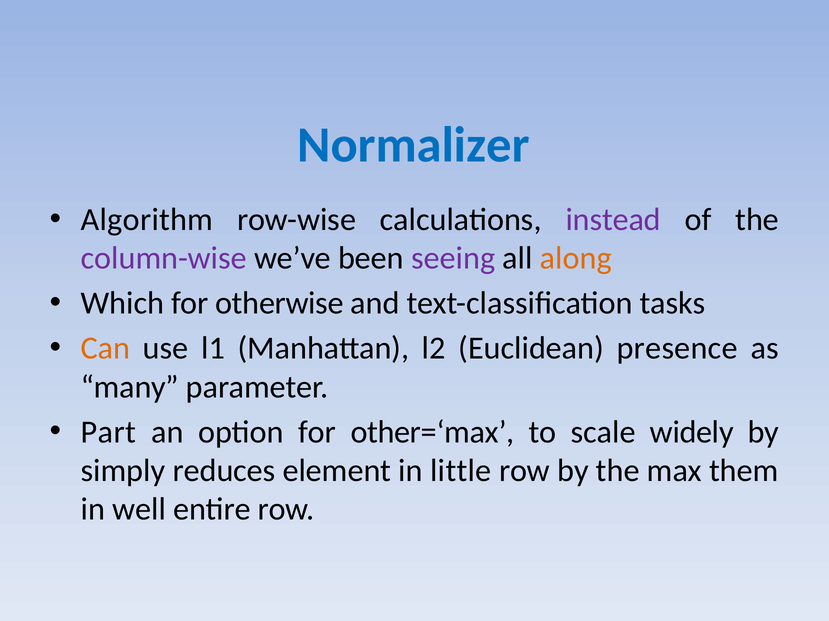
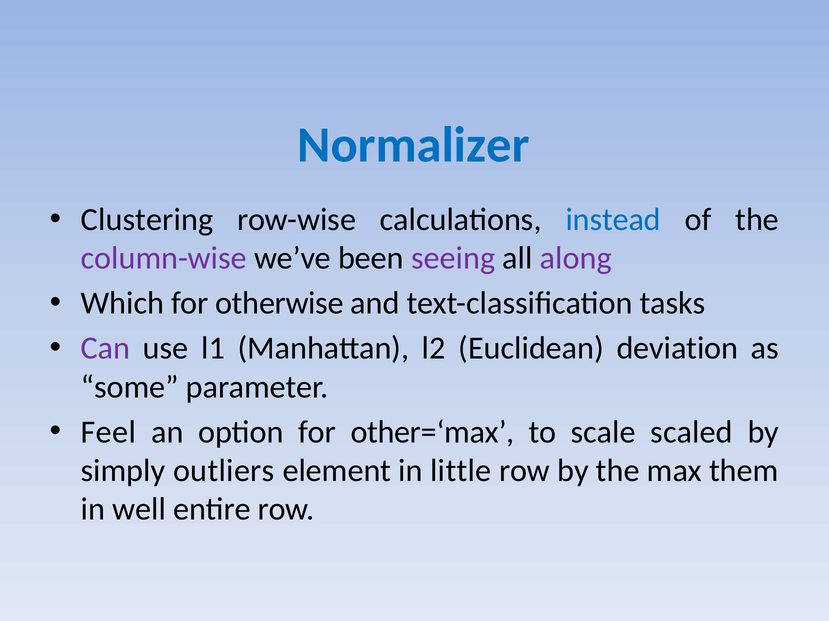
Algorithm: Algorithm -> Clustering (147, 220)
instead colour: purple -> blue (613, 220)
along colour: orange -> purple (576, 259)
Can colour: orange -> purple (106, 349)
presence: presence -> deviation (677, 349)
many: many -> some (130, 387)
Part: Part -> Feel (108, 432)
widely: widely -> scaled (692, 432)
reduces: reduces -> outliers (224, 471)
